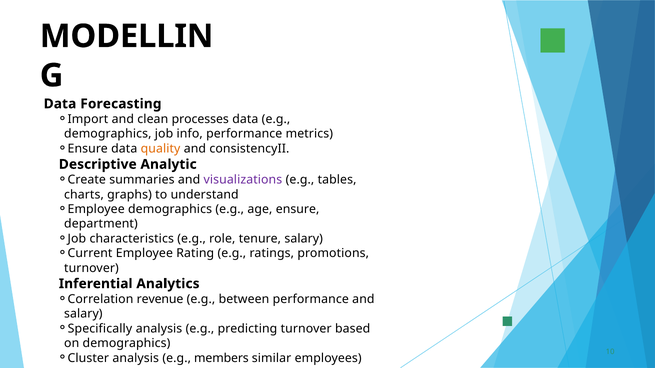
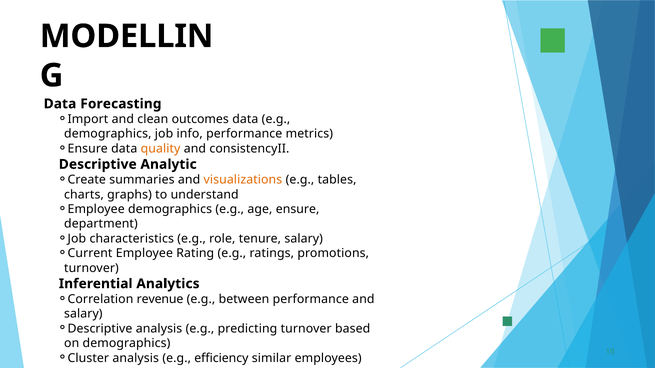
processes: processes -> outcomes (200, 119)
visualizations colour: purple -> orange (243, 180)
Specifically: Specifically -> Descriptive (100, 329)
members: members -> efficiency (221, 358)
